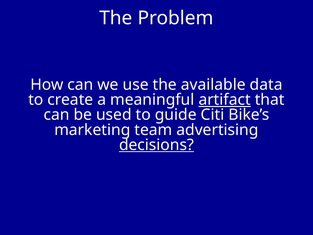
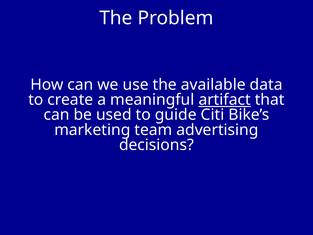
decisions underline: present -> none (156, 145)
